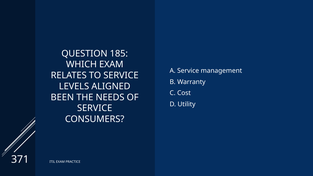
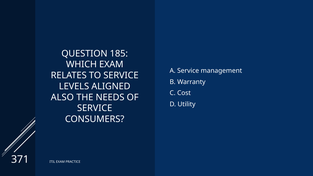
BEEN: BEEN -> ALSO (62, 97)
